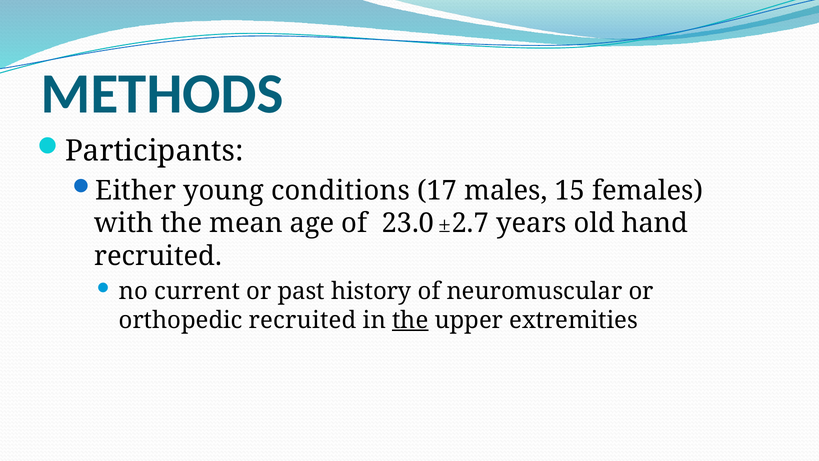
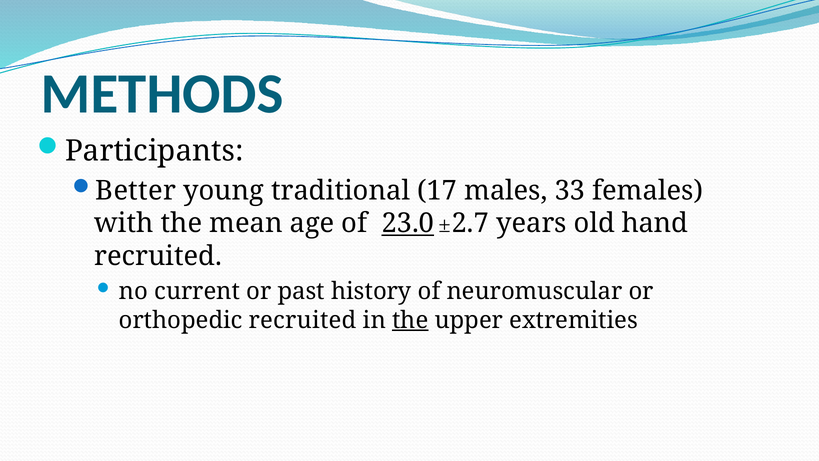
Either: Either -> Better (136, 190)
conditions: conditions -> traditional (341, 190)
15: 15 -> 33 (570, 190)
23.0 underline: none -> present (408, 223)
